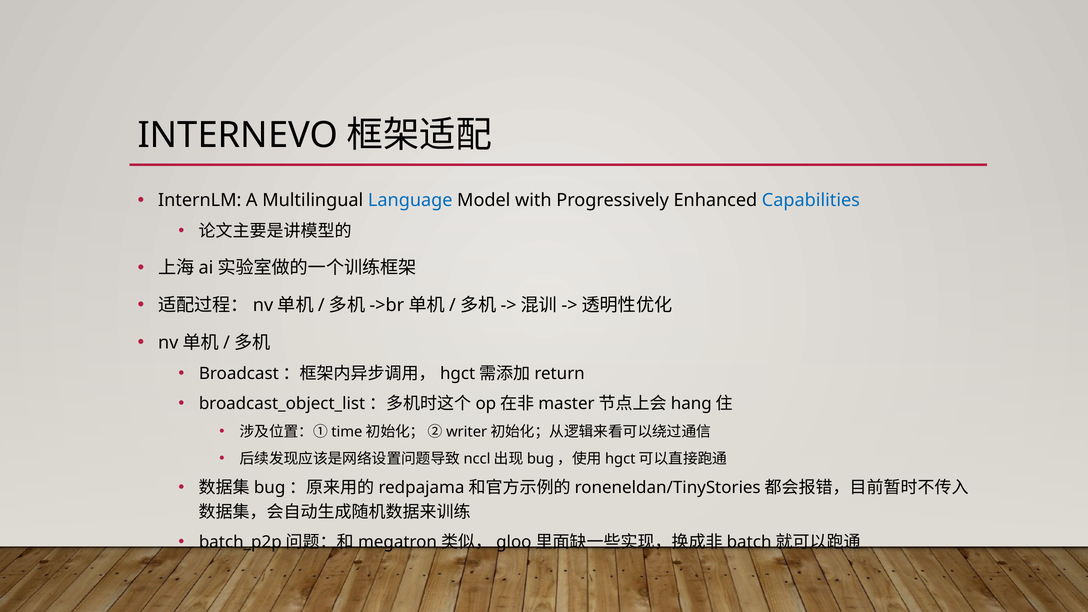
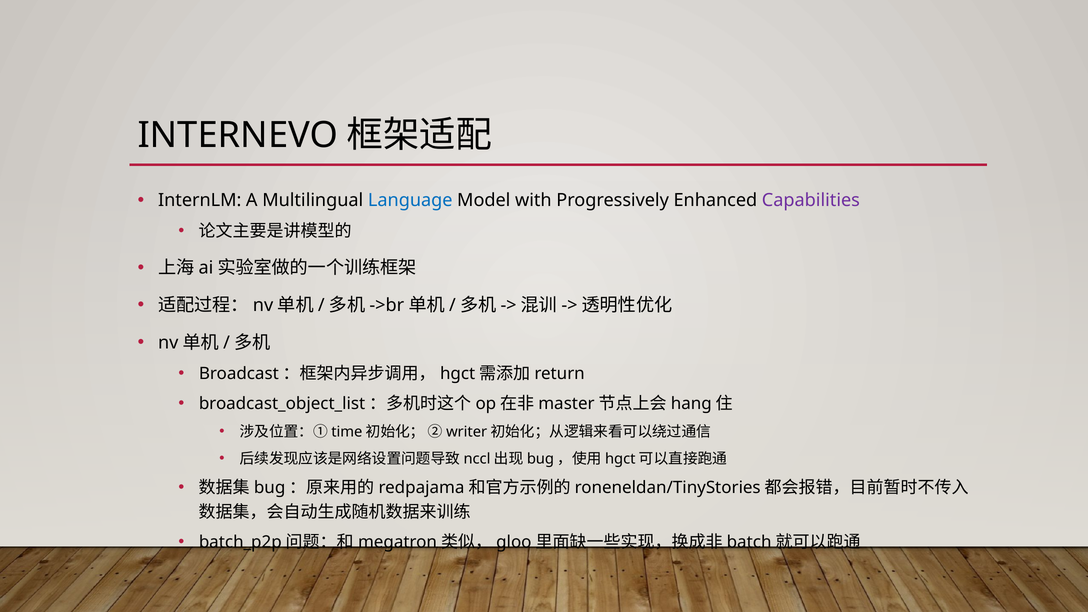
Capabilities colour: blue -> purple (811, 200)
